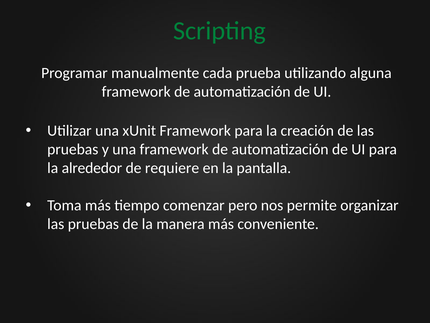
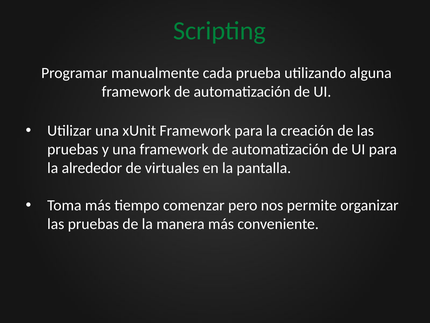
requiere: requiere -> virtuales (172, 168)
